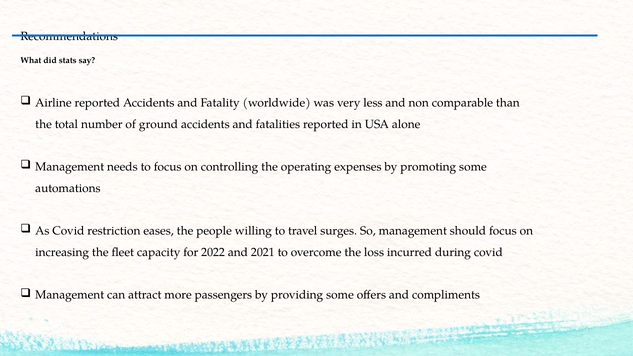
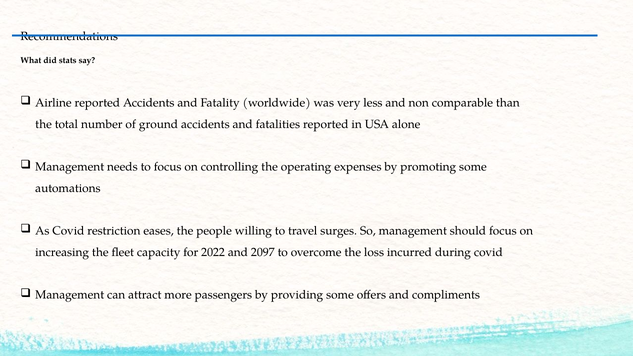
2021: 2021 -> 2097 (263, 252)
